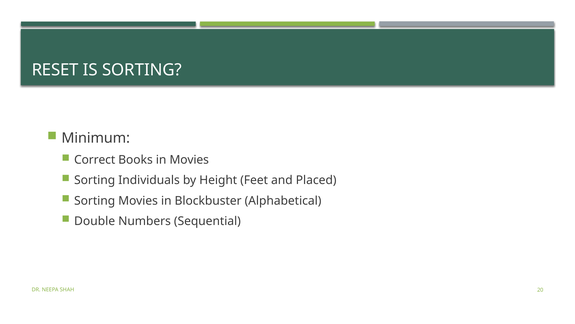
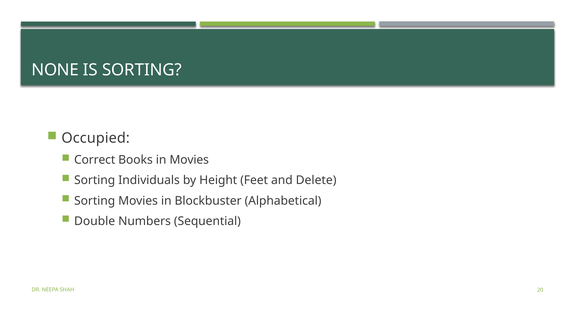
RESET: RESET -> NONE (55, 70)
Minimum: Minimum -> Occupied (96, 138)
Placed: Placed -> Delete (316, 180)
